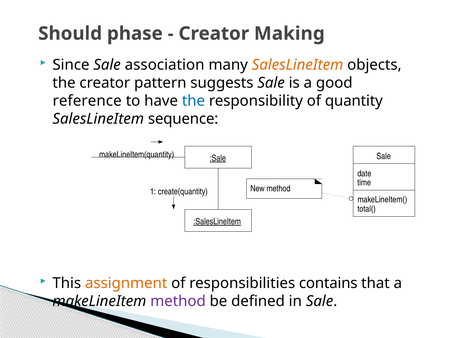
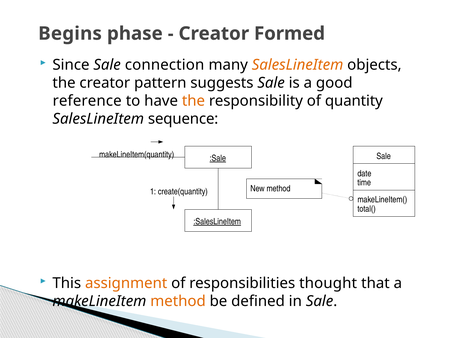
Should: Should -> Begins (70, 33)
Making: Making -> Formed (289, 33)
association: association -> connection (165, 65)
the colour: blue -> orange (193, 101)
contains: contains -> thought (328, 283)
method colour: purple -> orange (178, 301)
